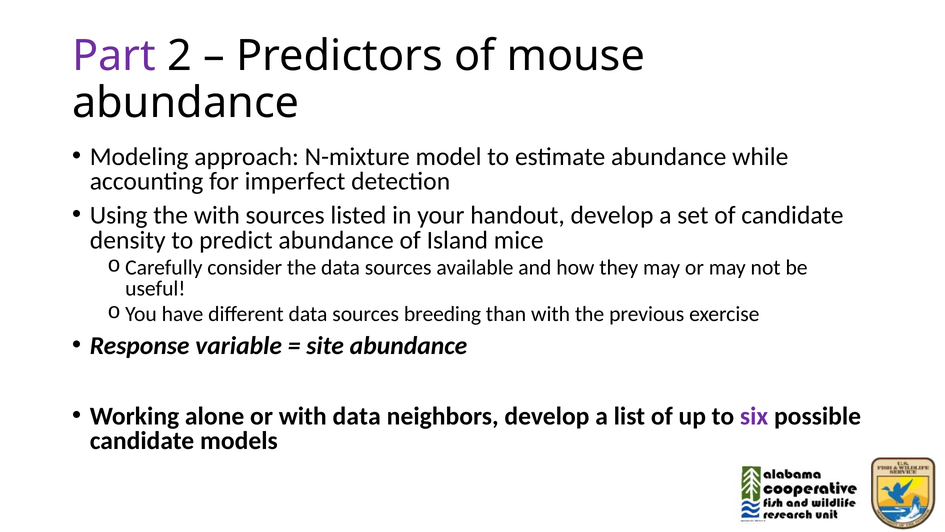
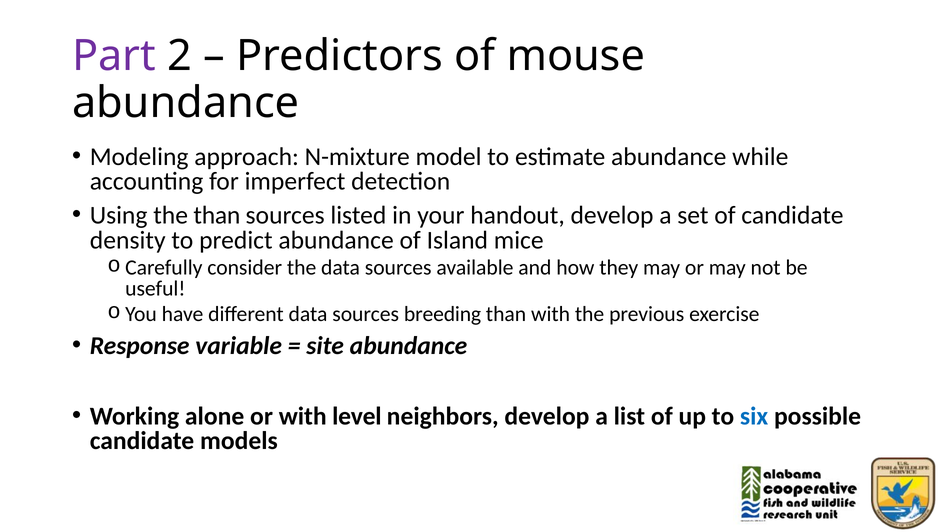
the with: with -> than (217, 215)
with data: data -> level (357, 416)
six colour: purple -> blue (754, 416)
